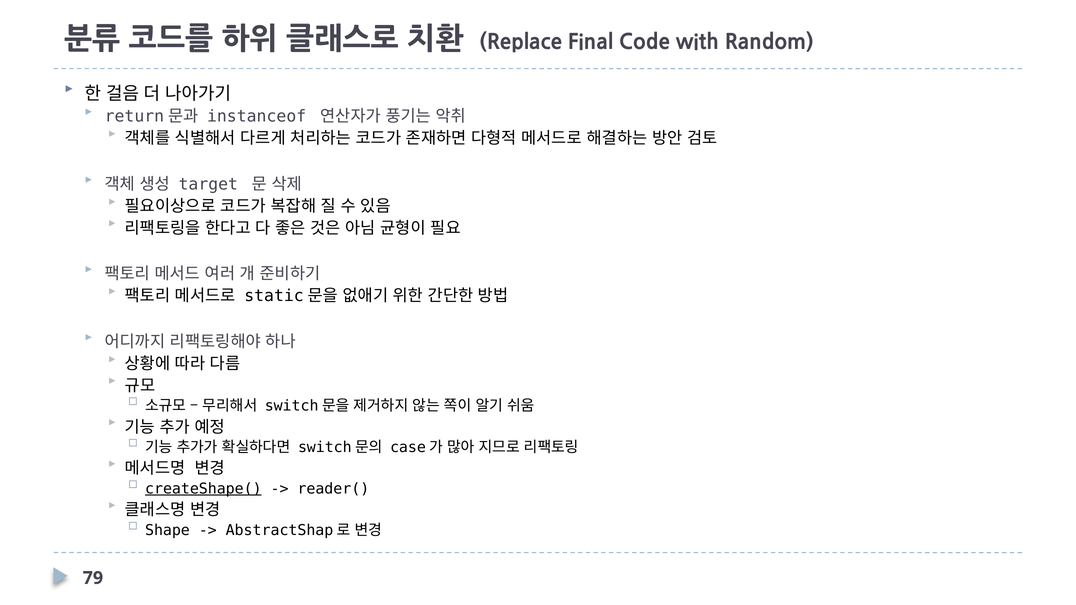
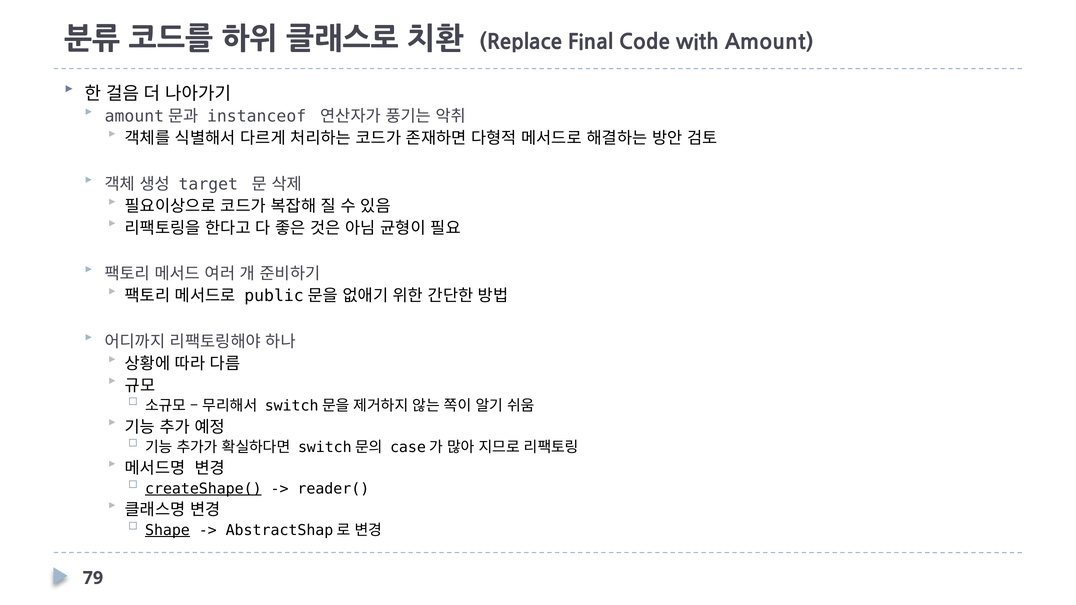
with Random: Random -> Amount (769, 42)
return: return -> amount (134, 117)
static: static -> public (274, 296)
Shape underline: none -> present (167, 530)
